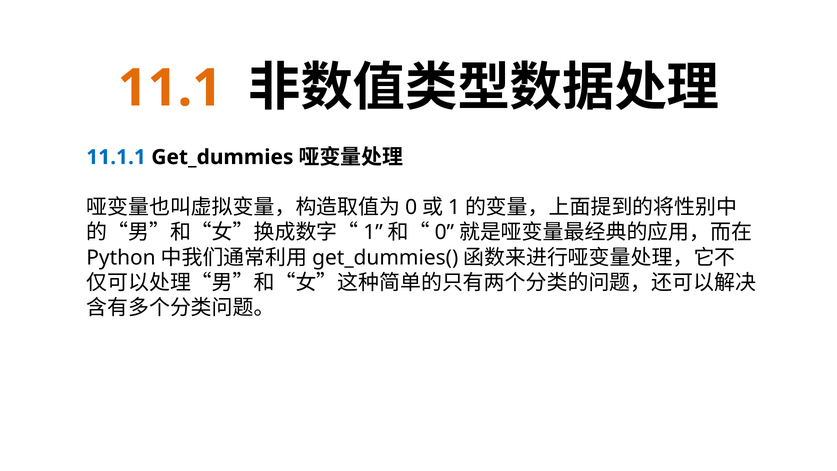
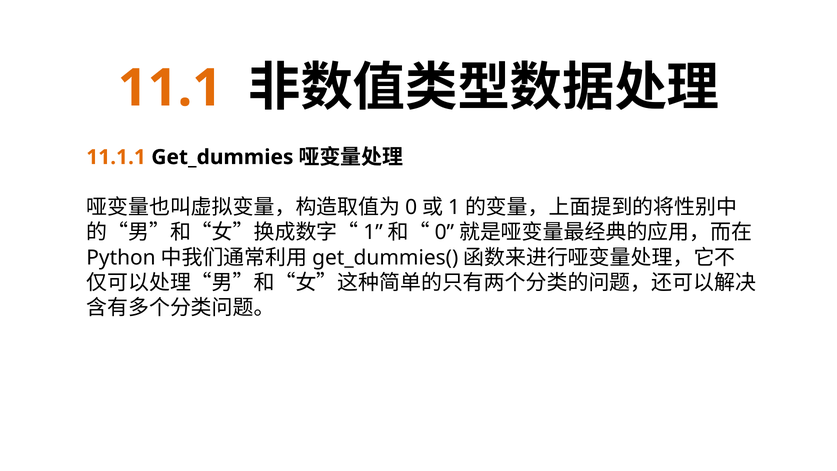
11.1.1 colour: blue -> orange (116, 157)
